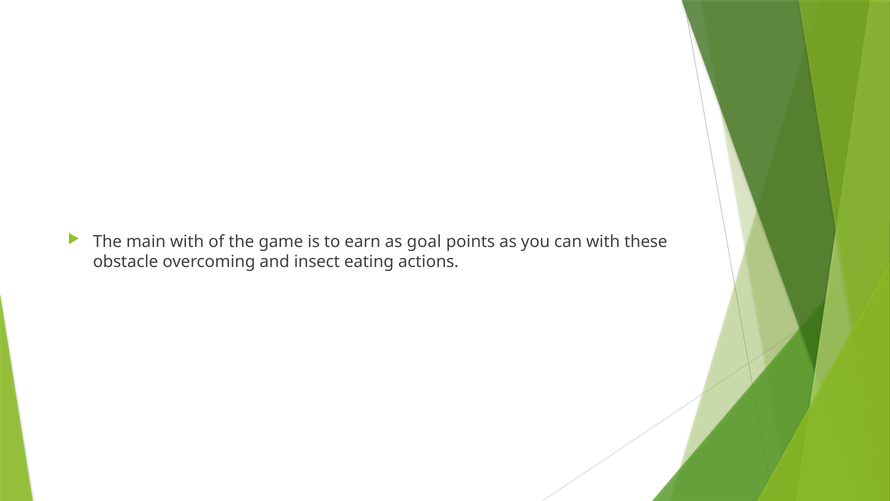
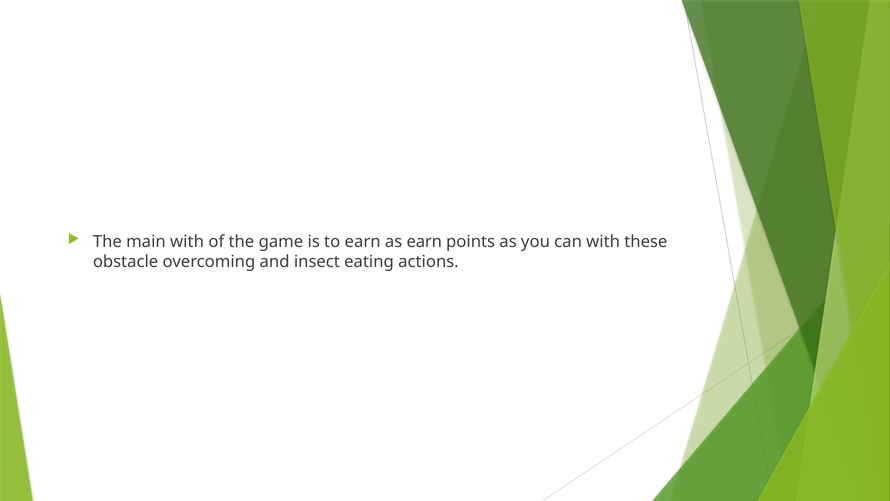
as goal: goal -> earn (424, 242)
